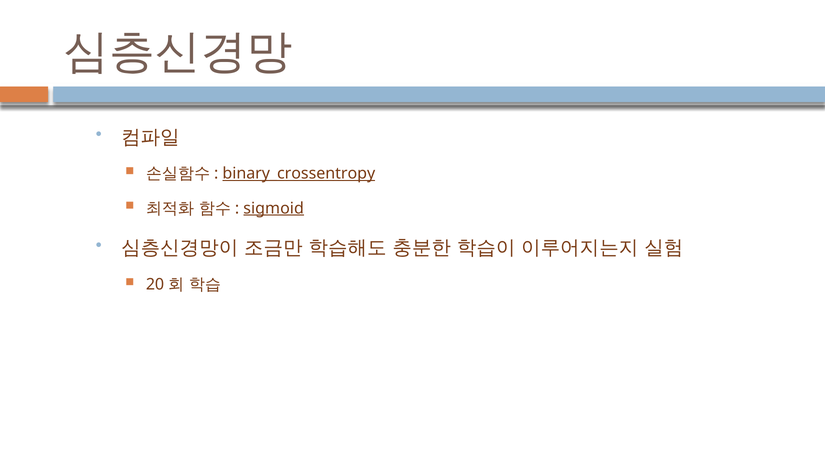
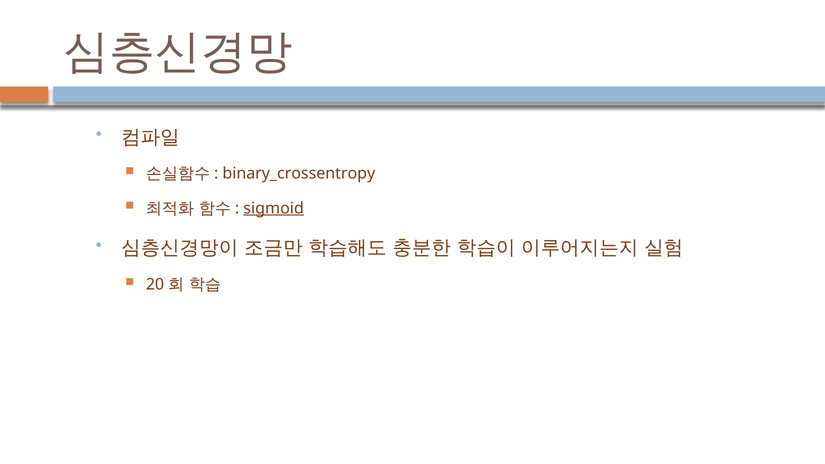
binary_crossentropy underline: present -> none (299, 174)
